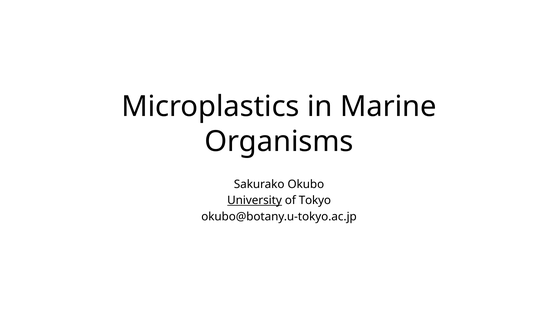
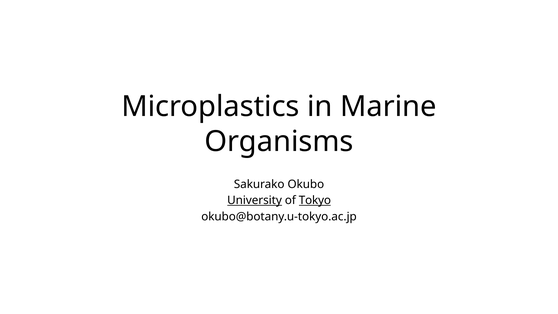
Tokyo underline: none -> present (315, 200)
